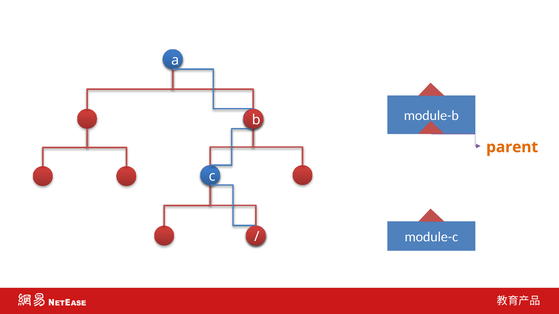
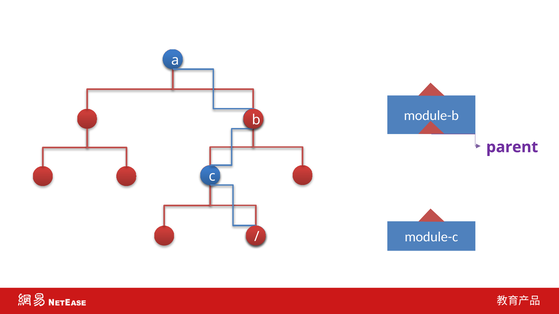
parent colour: orange -> purple (512, 147)
